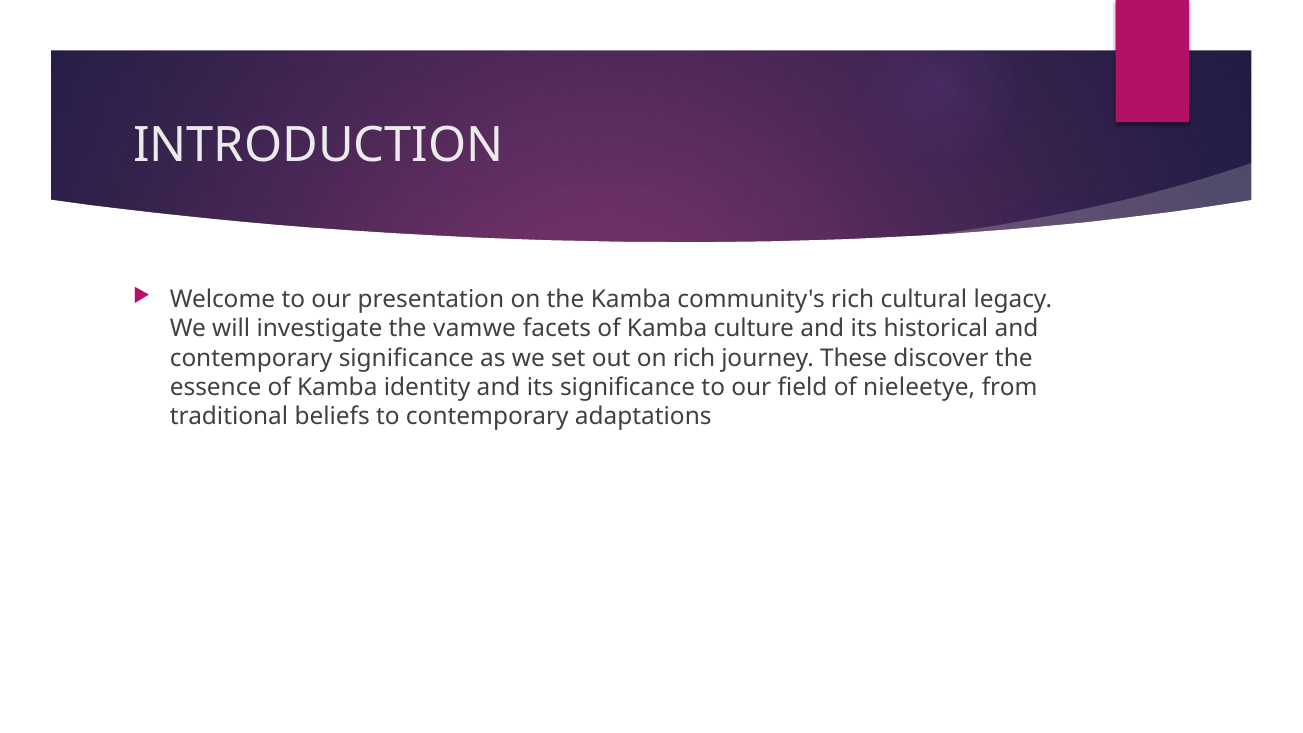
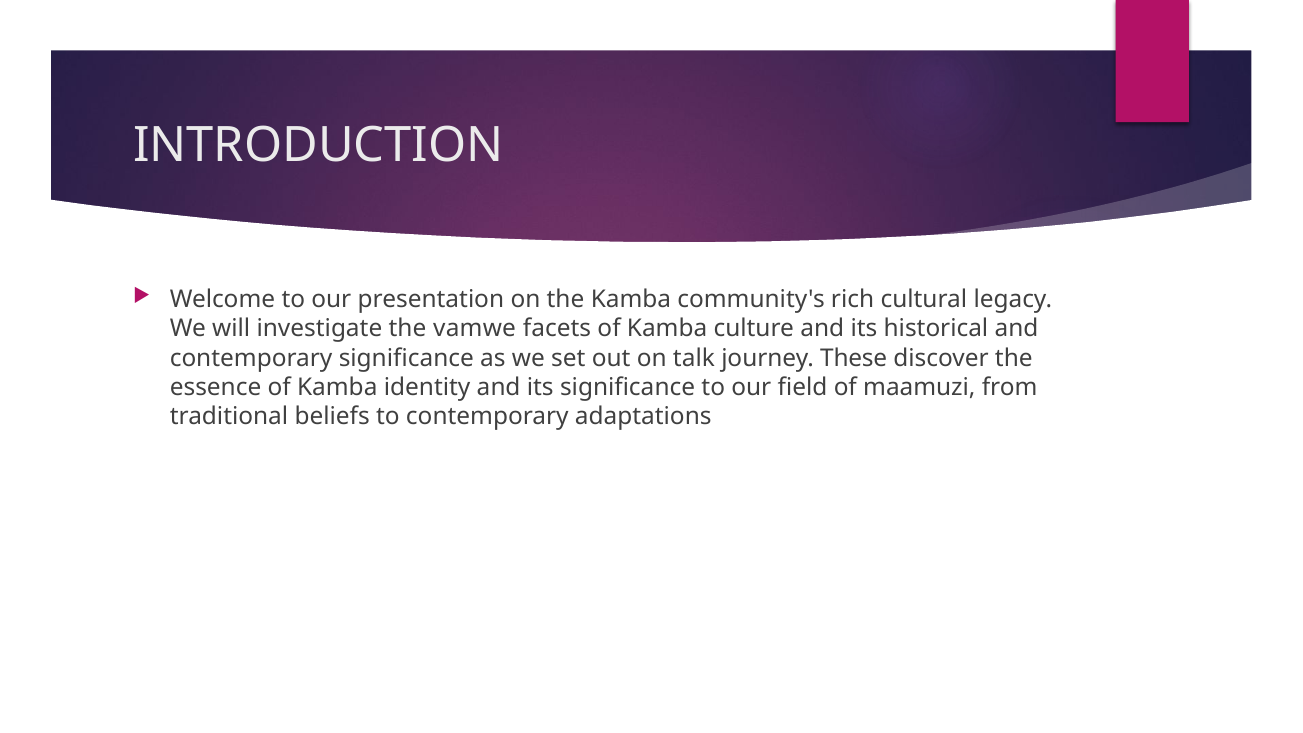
on rich: rich -> talk (694, 358)
nieleetye: nieleetye -> maamuzi (919, 387)
